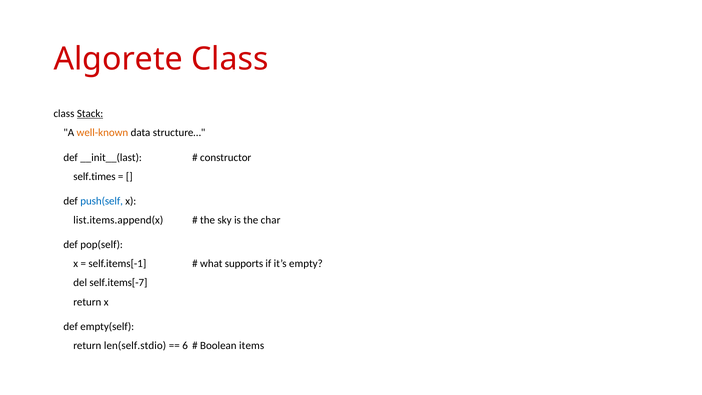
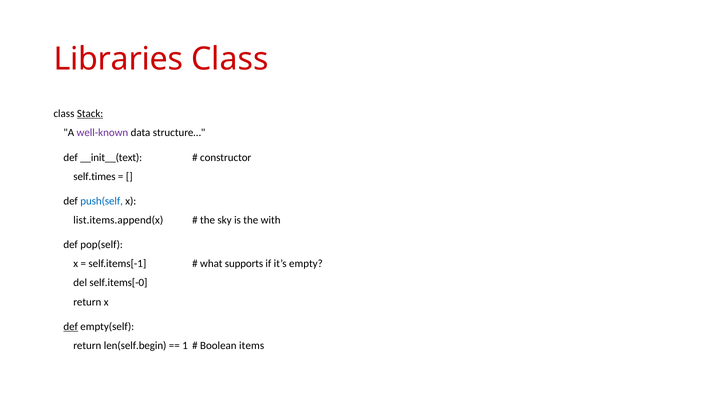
Algorete: Algorete -> Libraries (118, 59)
well-known colour: orange -> purple (102, 133)
__init__(last: __init__(last -> __init__(text (111, 157)
char: char -> with (271, 220)
self.items[-7: self.items[-7 -> self.items[-0 (118, 283)
def underline: none -> present (71, 326)
len(self.stdio: len(self.stdio -> len(self.begin (135, 345)
6: 6 -> 1 (185, 345)
